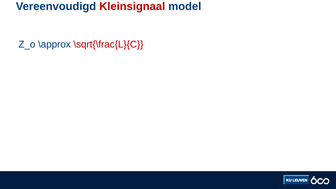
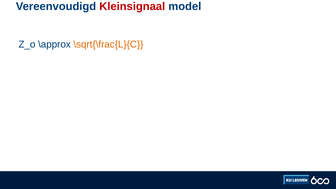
\sqrt{\frac{L}{C colour: red -> orange (108, 44)
